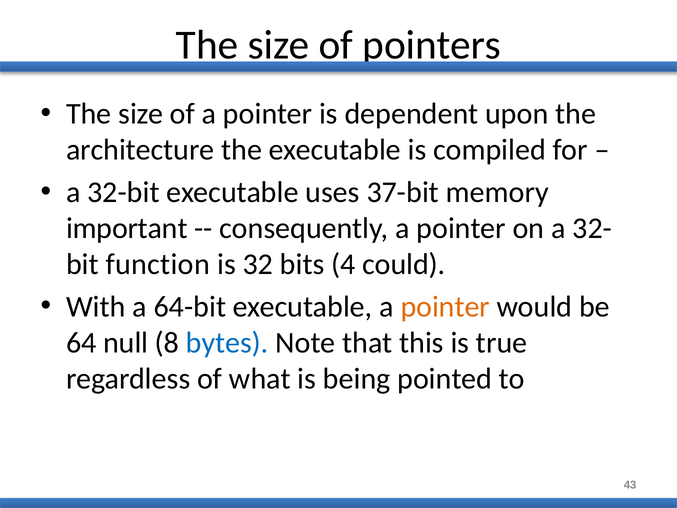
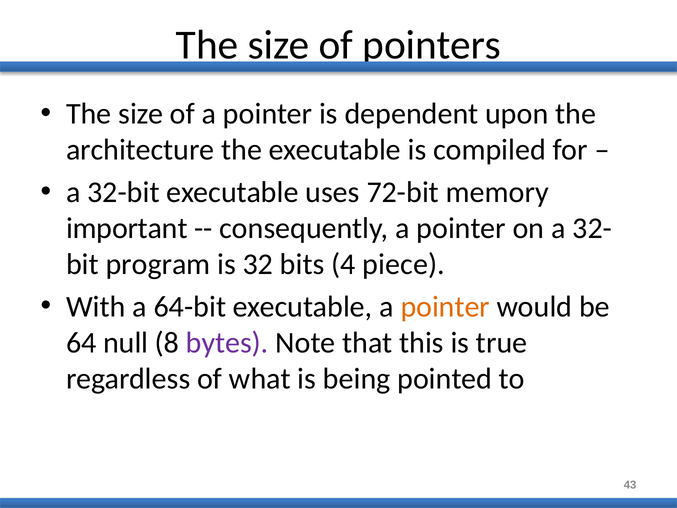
37-bit: 37-bit -> 72-bit (403, 192)
function: function -> program (158, 264)
could: could -> piece (404, 264)
bytes colour: blue -> purple (227, 343)
